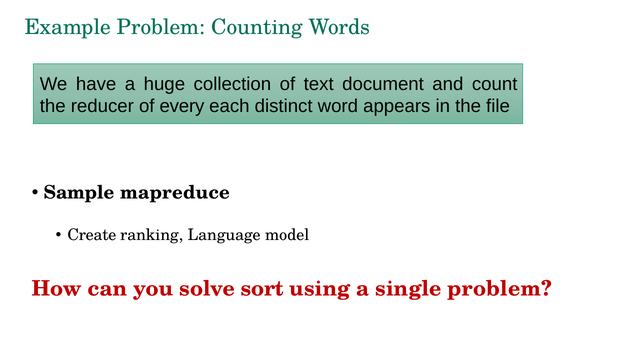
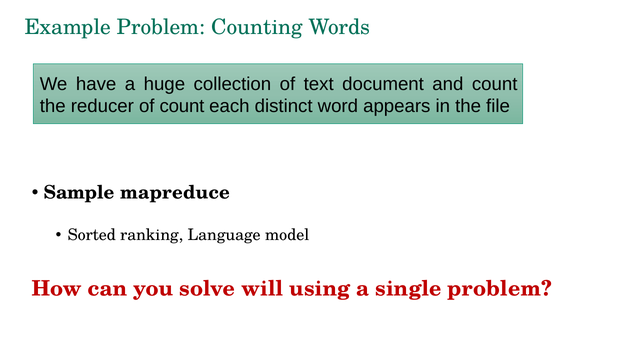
of every: every -> count (182, 106)
Create: Create -> Sorted (92, 235)
sort: sort -> will (262, 289)
